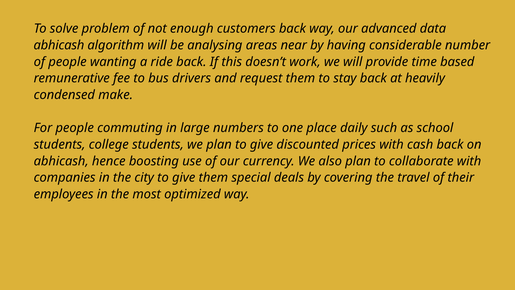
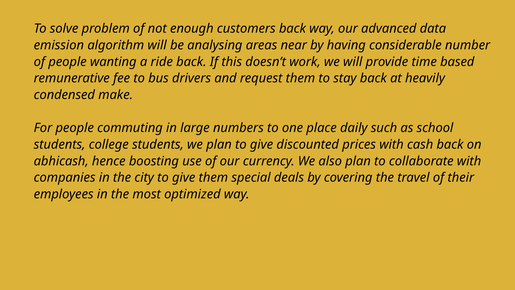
abhicash: abhicash -> emission (59, 45)
